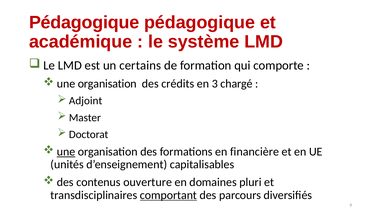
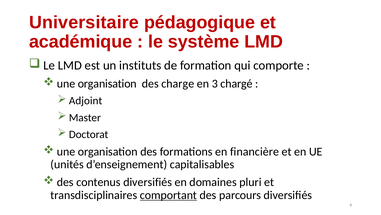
Pédagogique: Pédagogique -> Universitaire (84, 22)
certains: certains -> instituts (140, 65)
crédits: crédits -> charge (178, 83)
une underline: present -> none (66, 151)
contenus ouverture: ouverture -> diversifiés (148, 182)
